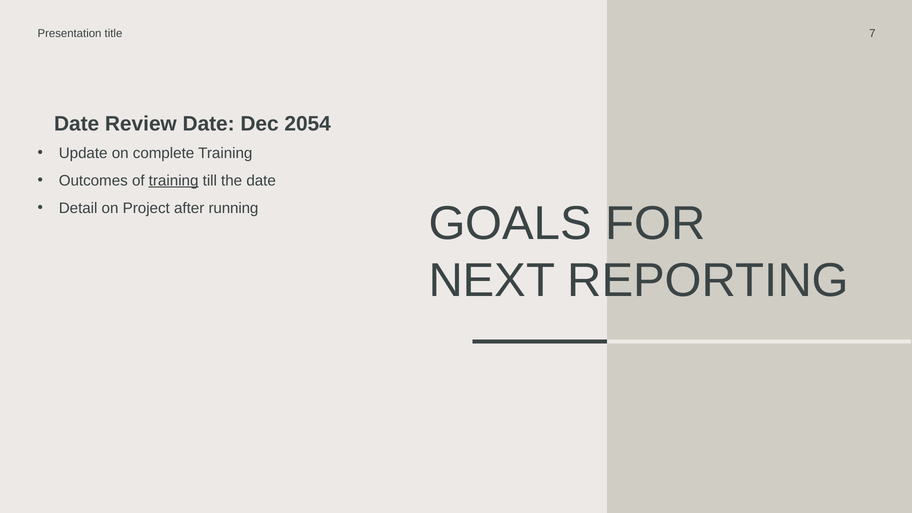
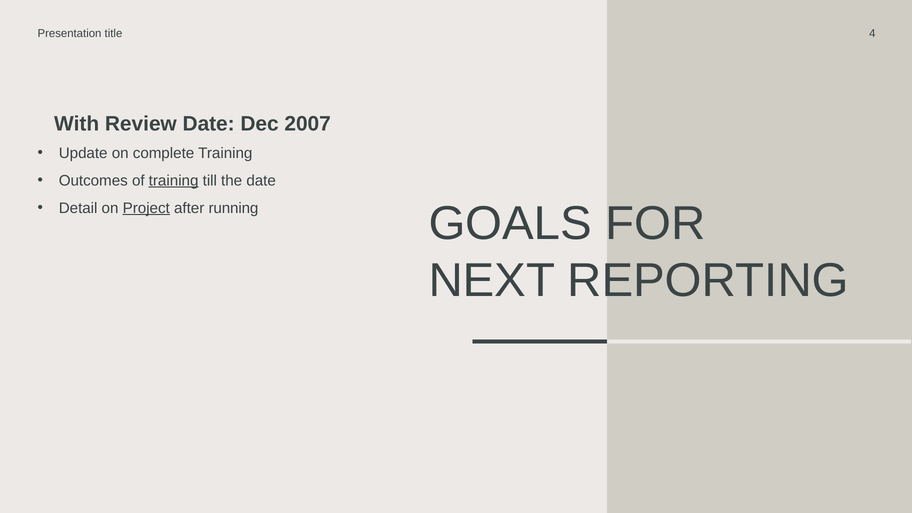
7: 7 -> 4 (872, 34)
Date: Date -> With (77, 124)
2054: 2054 -> 2007 (308, 124)
Project underline: none -> present (146, 208)
